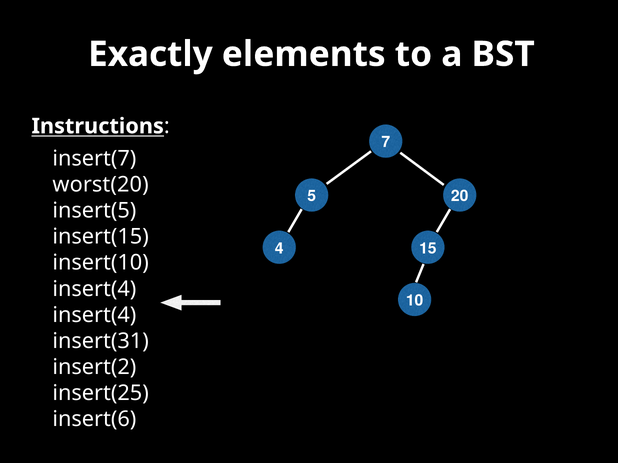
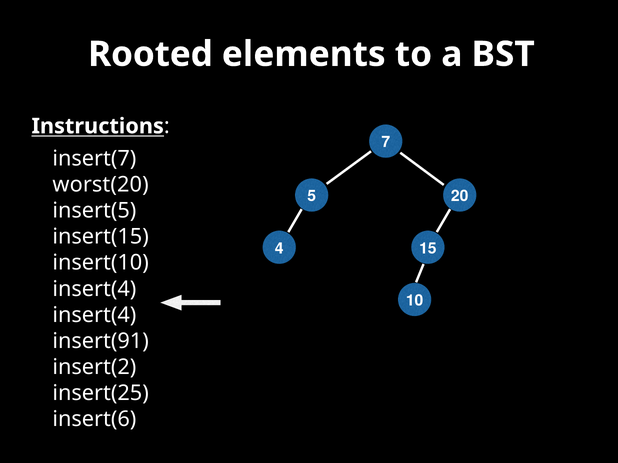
Exactly: Exactly -> Rooted (150, 54)
insert(31: insert(31 -> insert(91 (101, 341)
